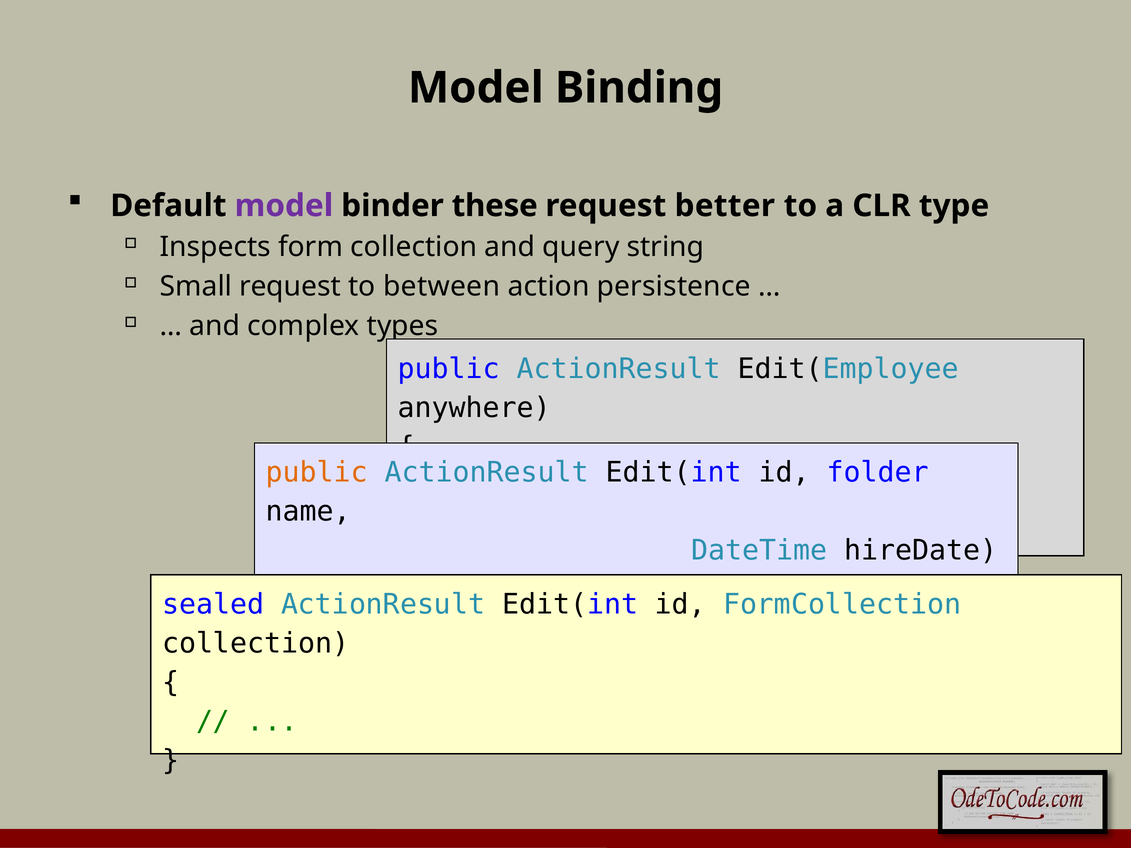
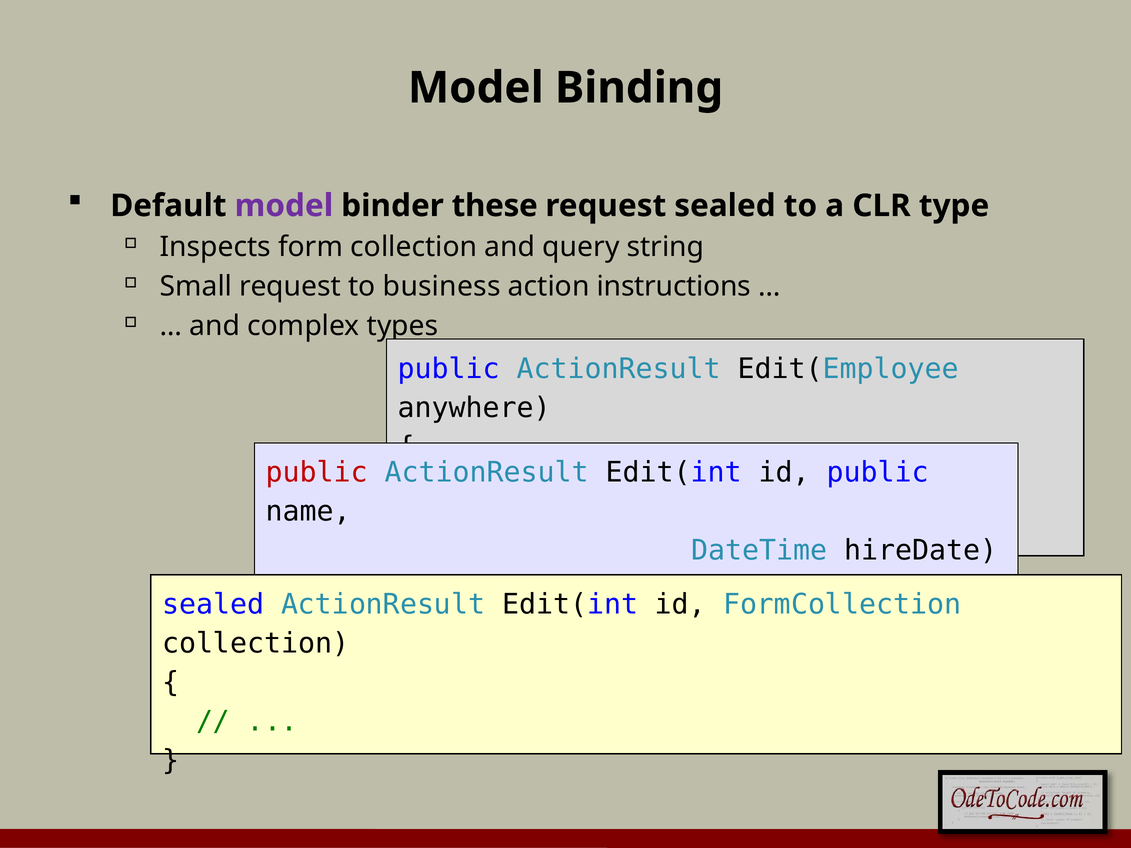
request better: better -> sealed (725, 206)
between: between -> business (442, 287)
persistence: persistence -> instructions (674, 287)
public colour: orange -> red (317, 473)
id folder: folder -> public (878, 473)
